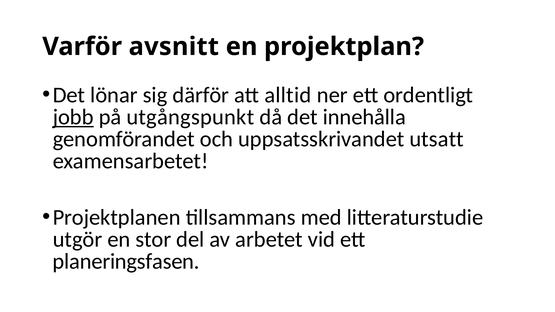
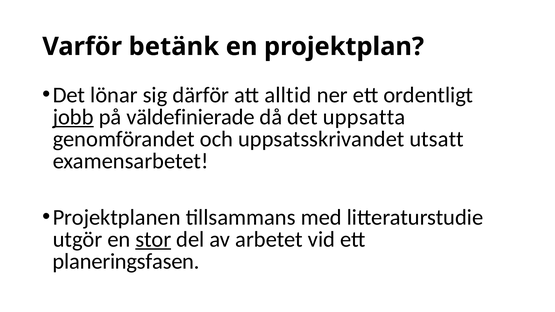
avsnitt: avsnitt -> betänk (174, 47)
utgångspunkt: utgångspunkt -> väldefinierade (191, 117)
innehålla: innehålla -> uppsatta (364, 117)
stor underline: none -> present (153, 240)
